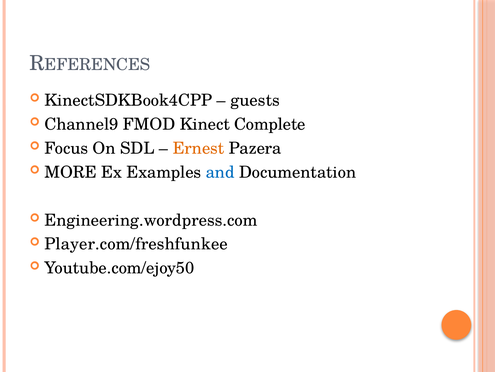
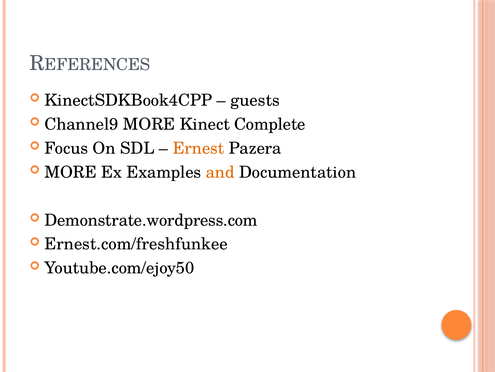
Channel9 FMOD: FMOD -> MORE (149, 124)
and colour: blue -> orange (220, 172)
Engineering.wordpress.com: Engineering.wordpress.com -> Demonstrate.wordpress.com (151, 220)
Player.com/freshfunkee: Player.com/freshfunkee -> Ernest.com/freshfunkee (136, 244)
